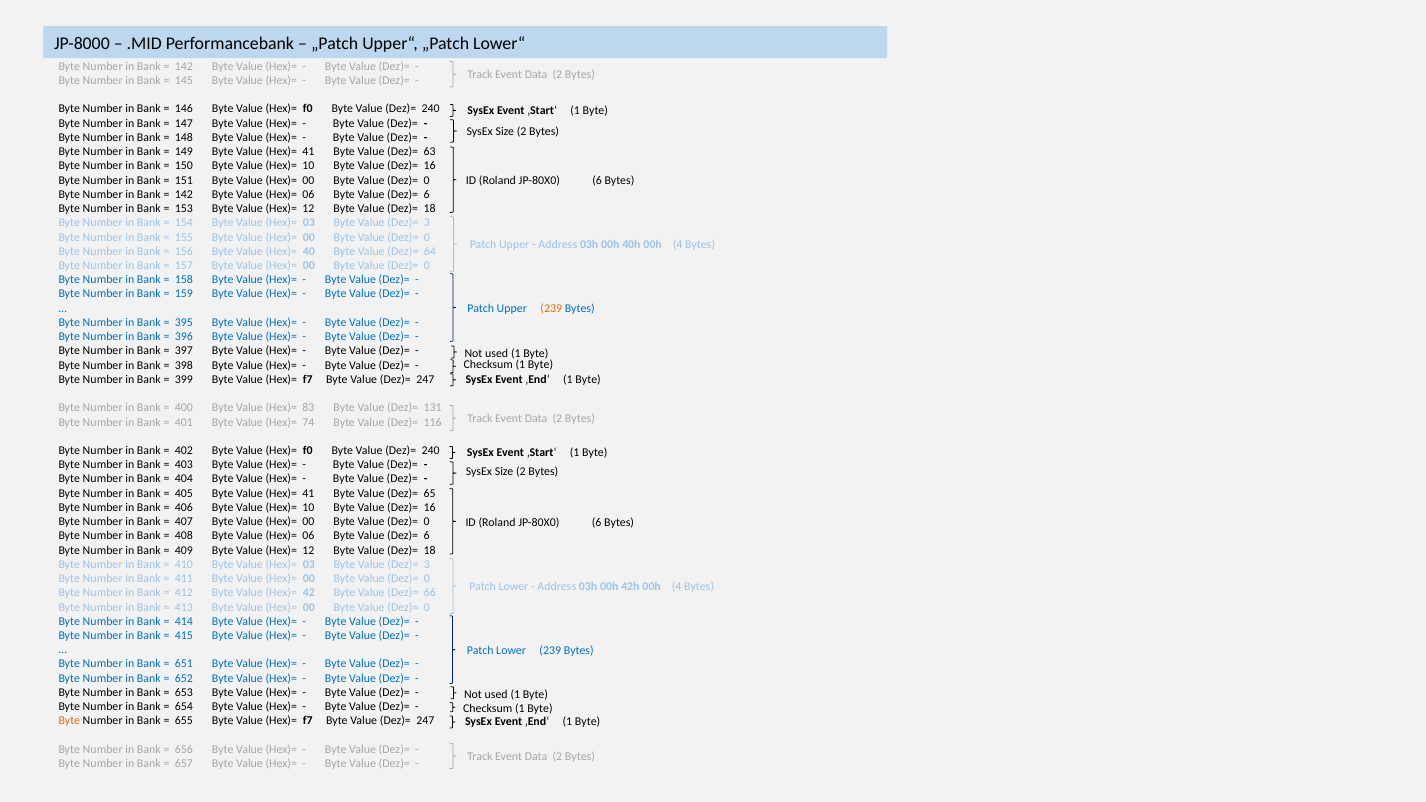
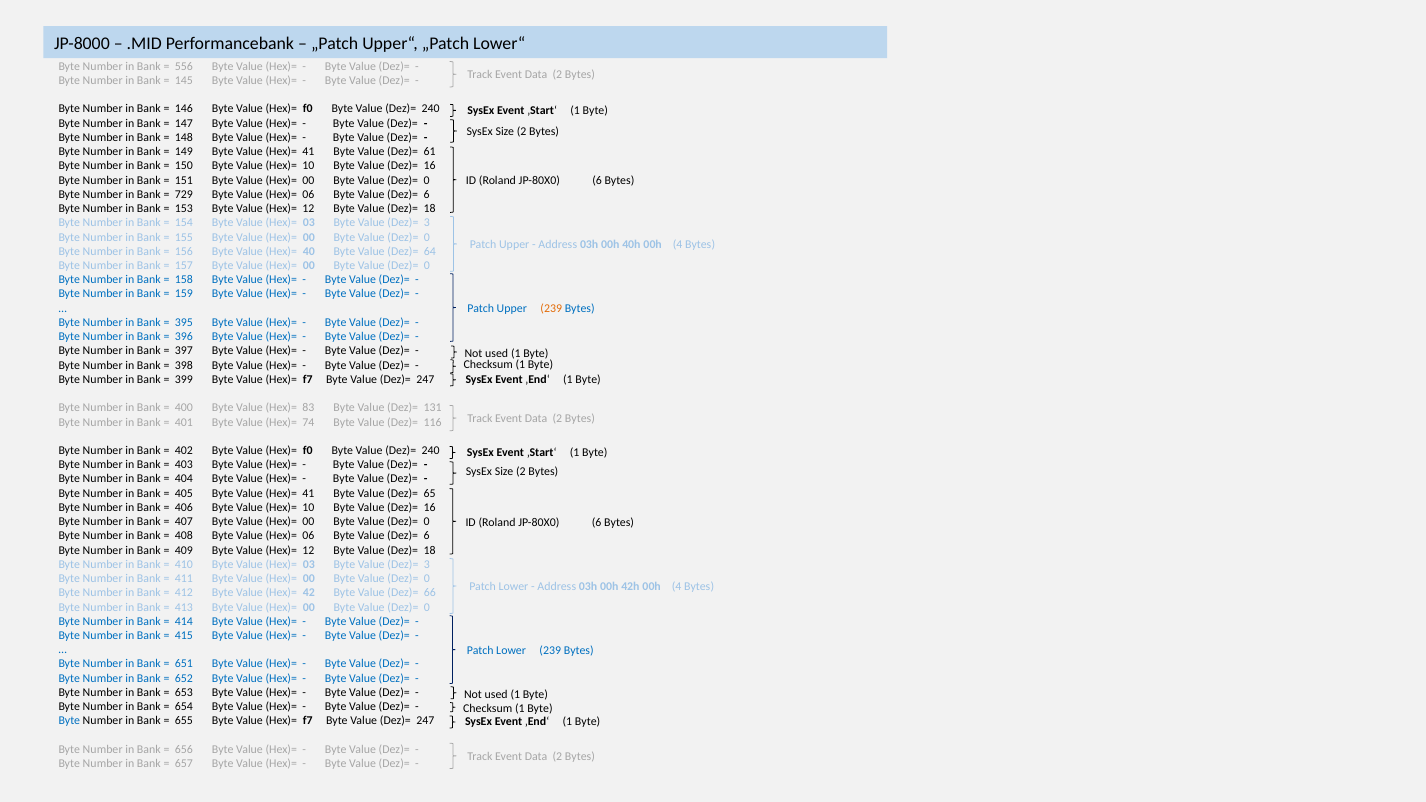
142: 142 -> 556 (184, 66)
63: 63 -> 61 (430, 152)
142: 142 -> 729 (184, 194)
Byte colour: orange -> blue (69, 721)
